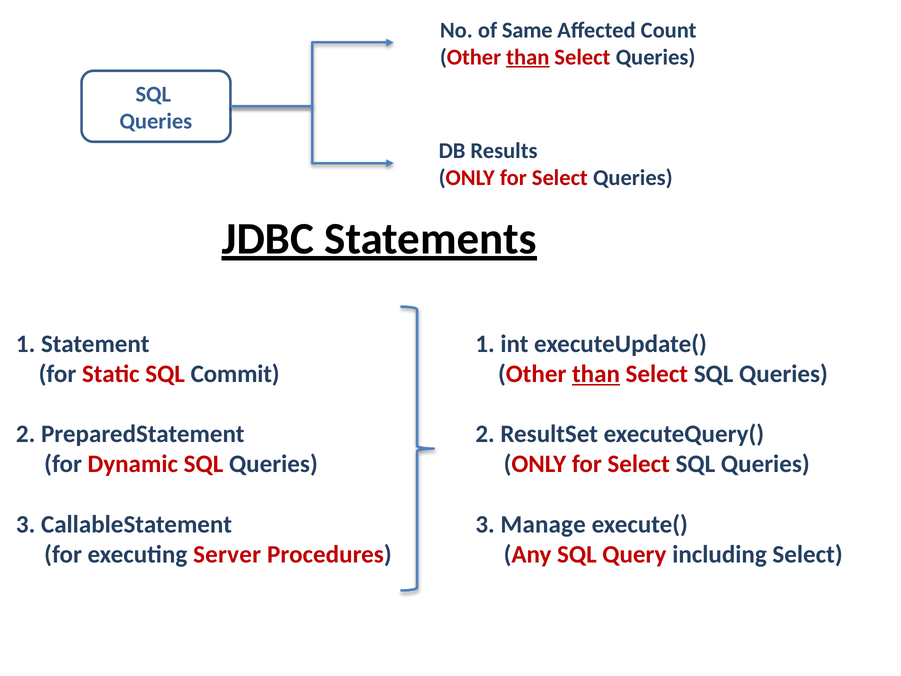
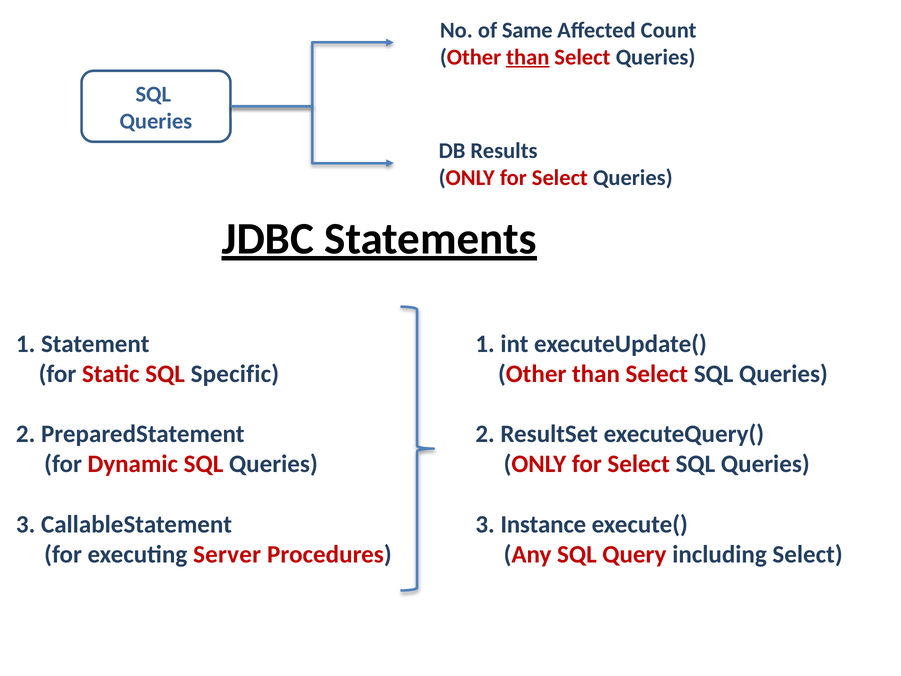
Commit: Commit -> Specific (235, 374)
than underline: present -> none (596, 374)
Manage: Manage -> Instance (543, 524)
